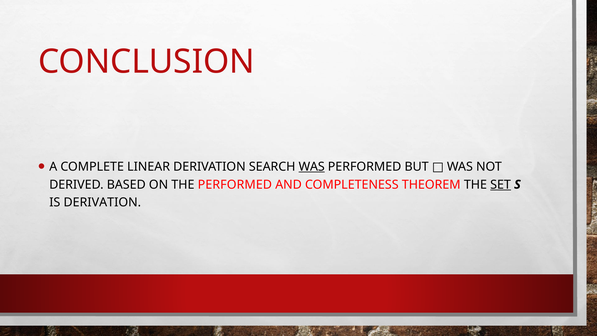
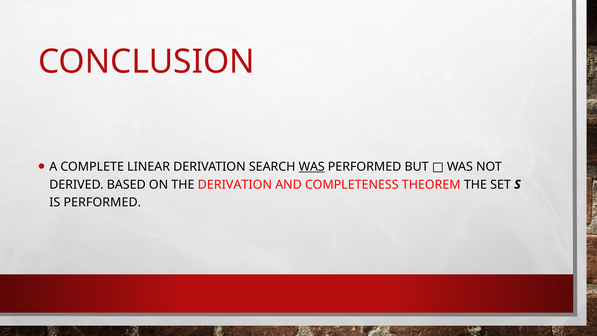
THE PERFORMED: PERFORMED -> DERIVATION (235, 184)
SET underline: present -> none (501, 184)
IS DERIVATION: DERIVATION -> PERFORMED (102, 202)
